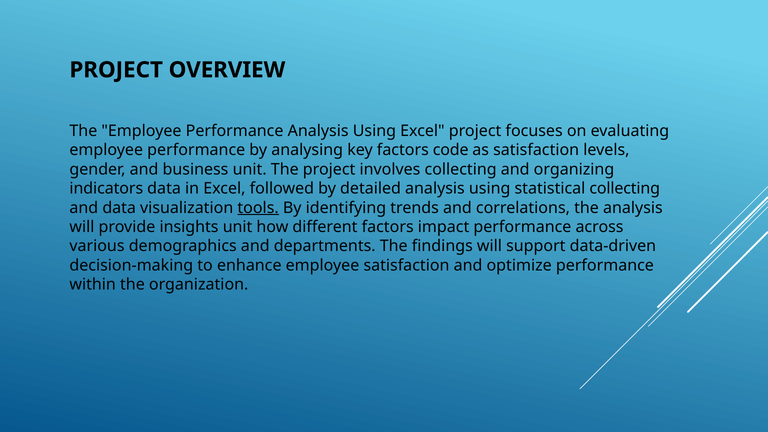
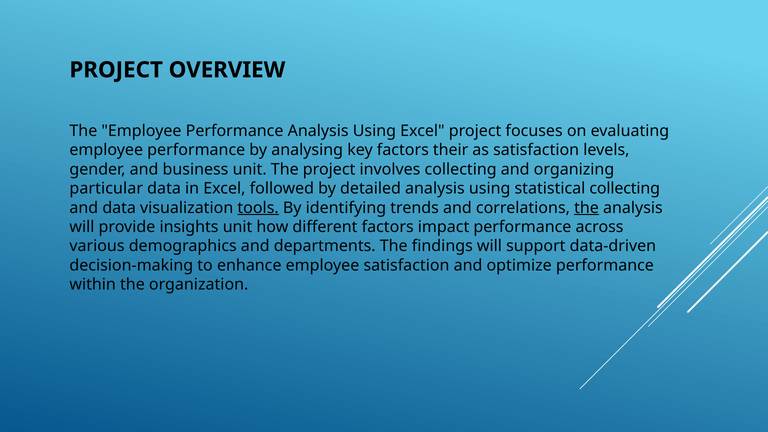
code: code -> their (451, 150)
indicators: indicators -> particular (106, 189)
the underline: none -> present (586, 208)
